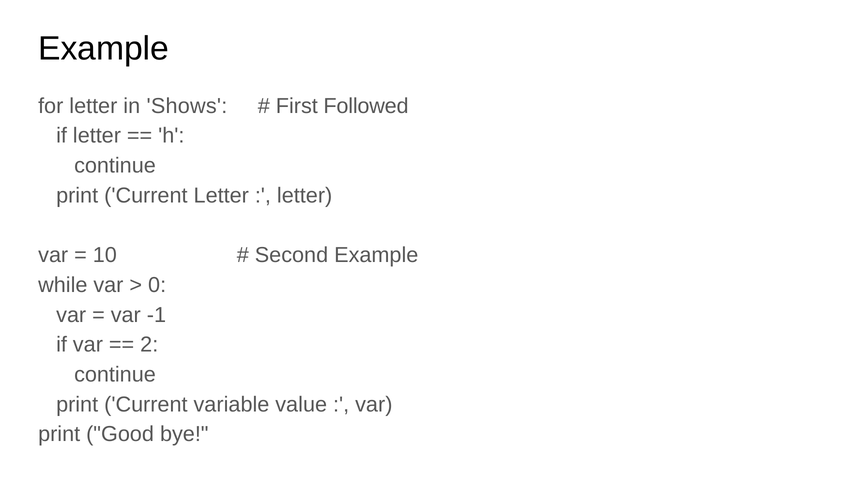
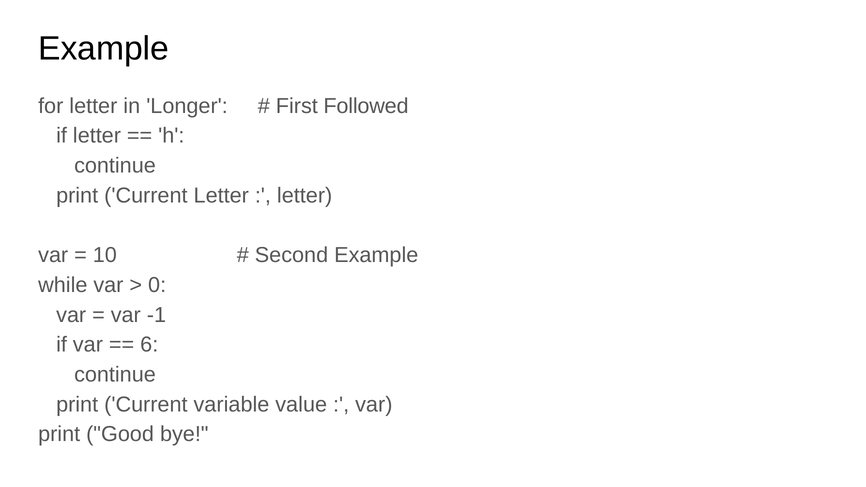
Shows: Shows -> Longer (187, 106)
2: 2 -> 6 (149, 345)
